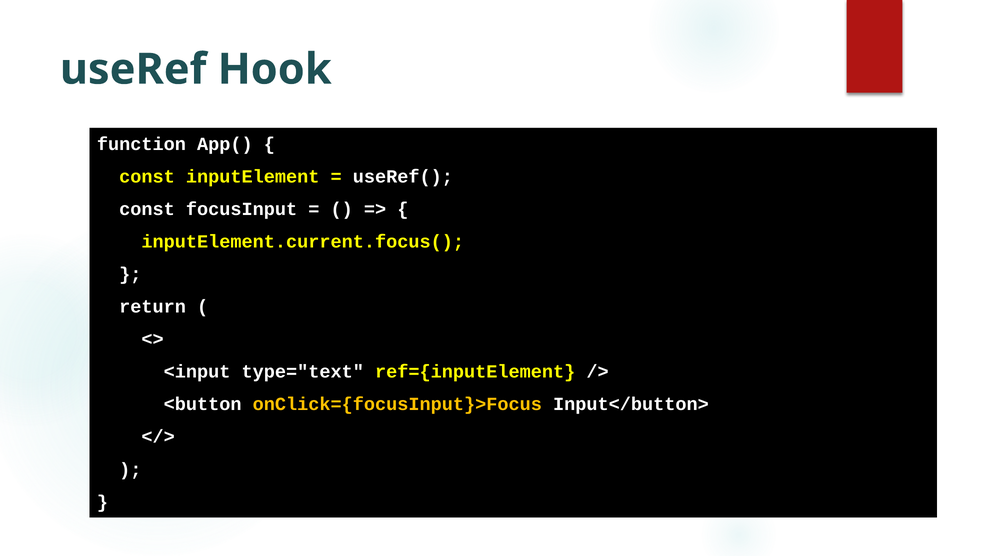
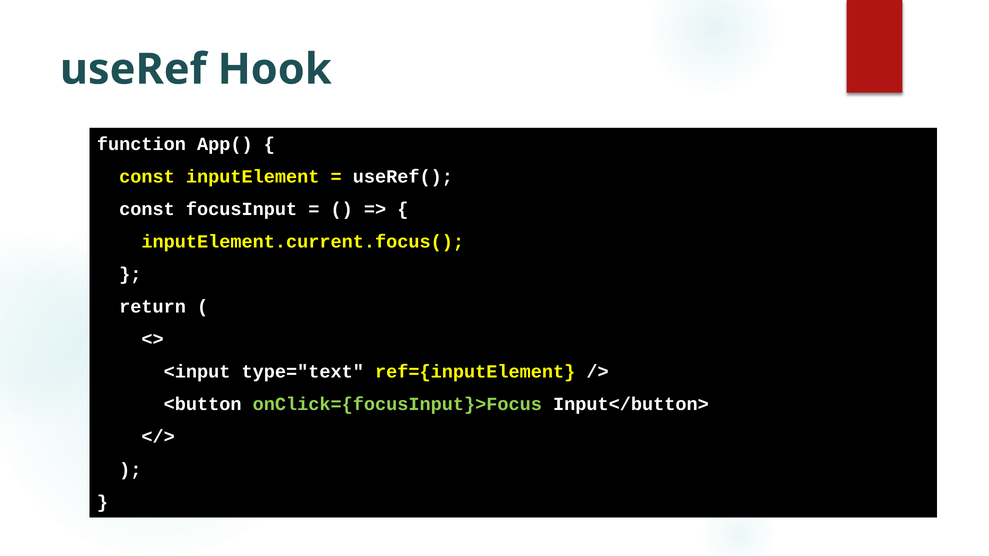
onClick={focusInput}>Focus colour: yellow -> light green (397, 405)
